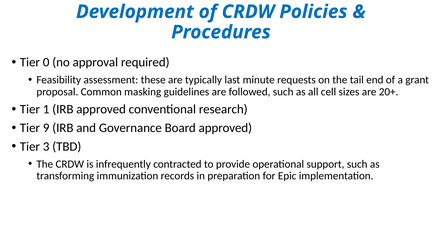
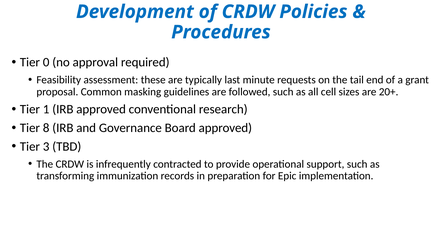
9: 9 -> 8 (46, 128)
